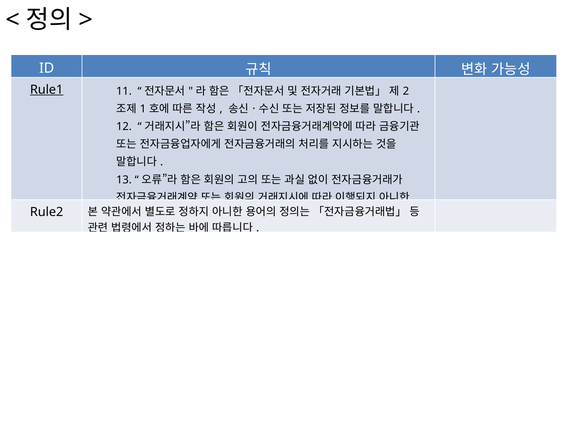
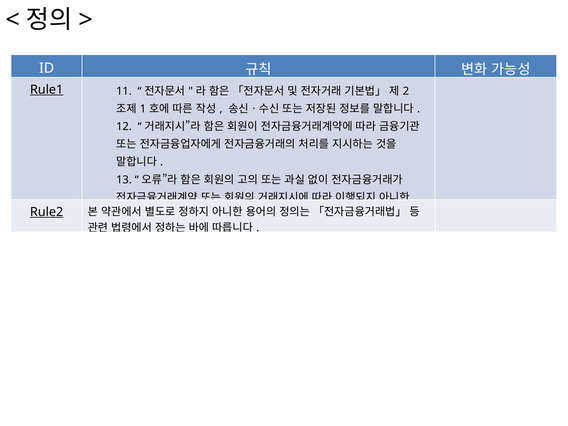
Rule2 underline: none -> present (47, 212)
